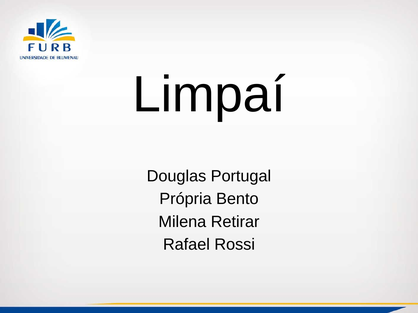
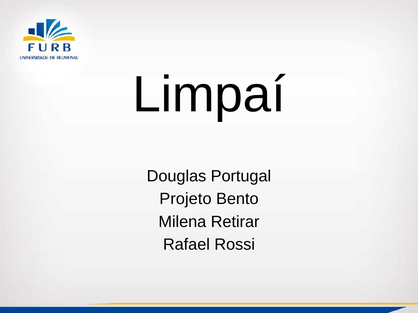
Própria: Própria -> Projeto (185, 199)
